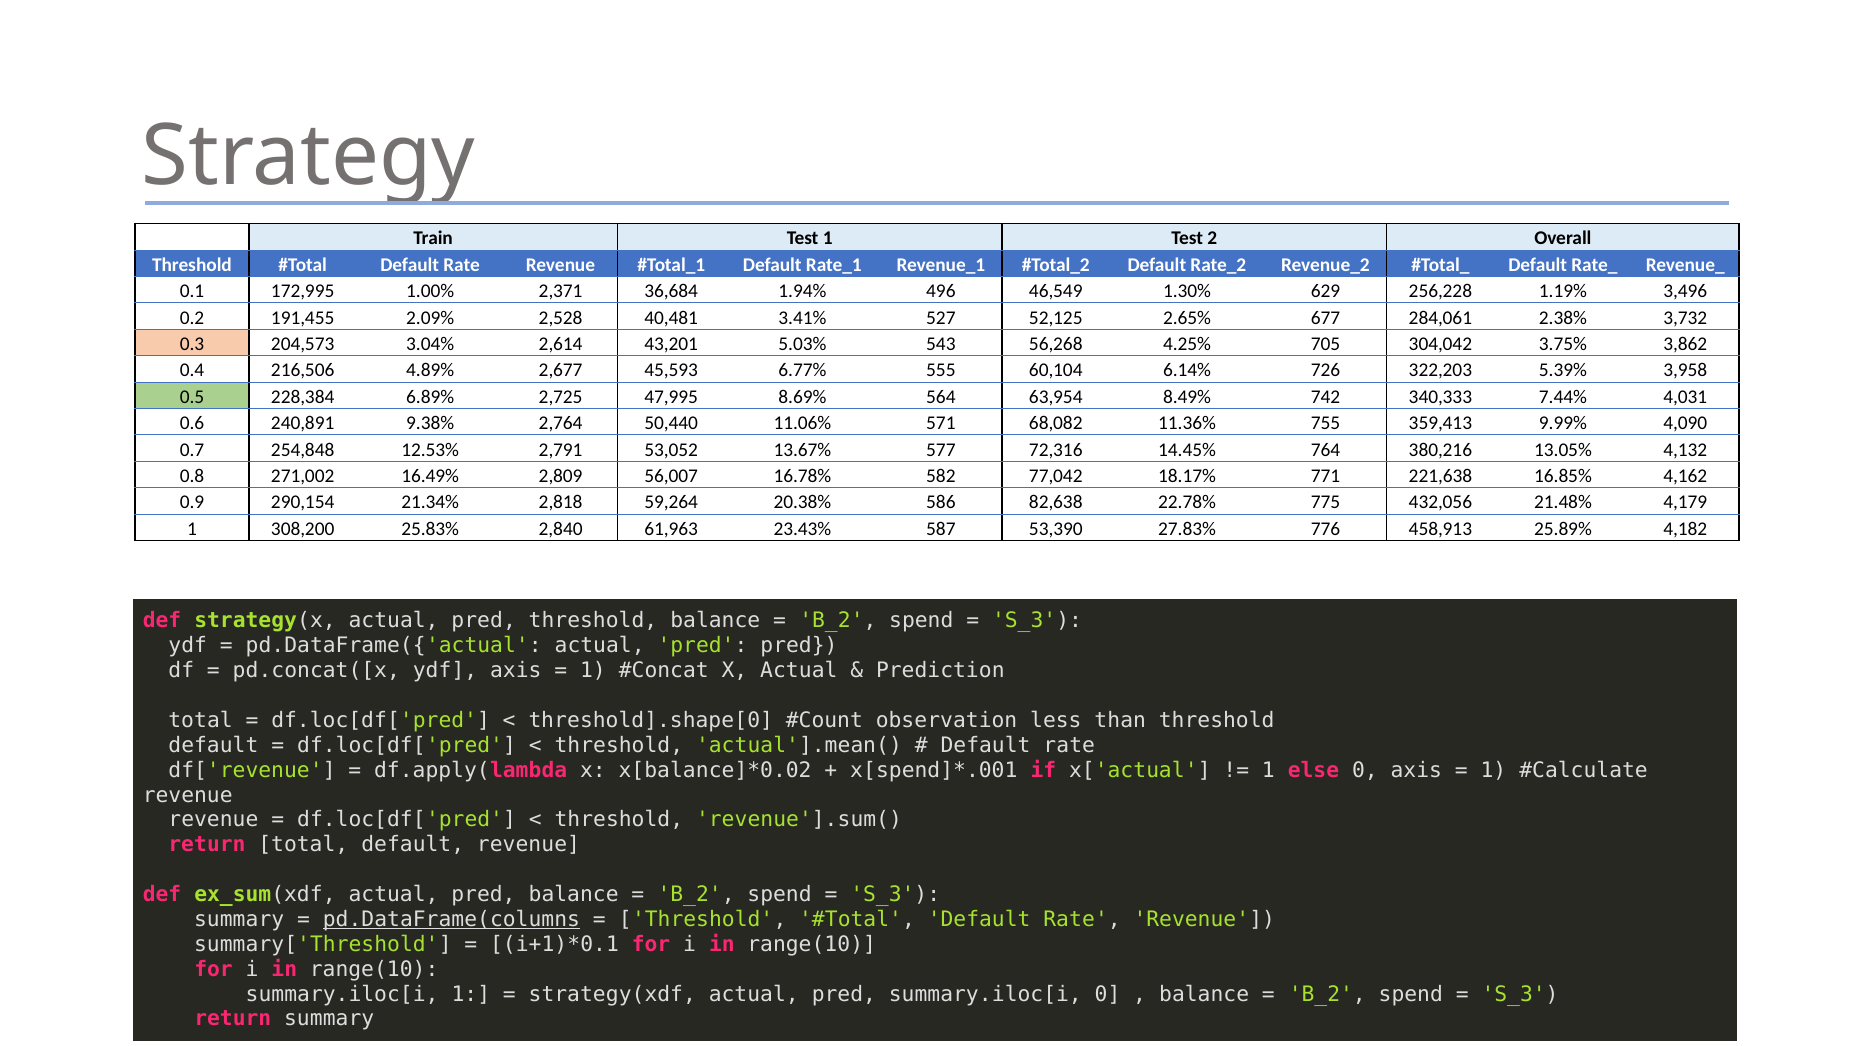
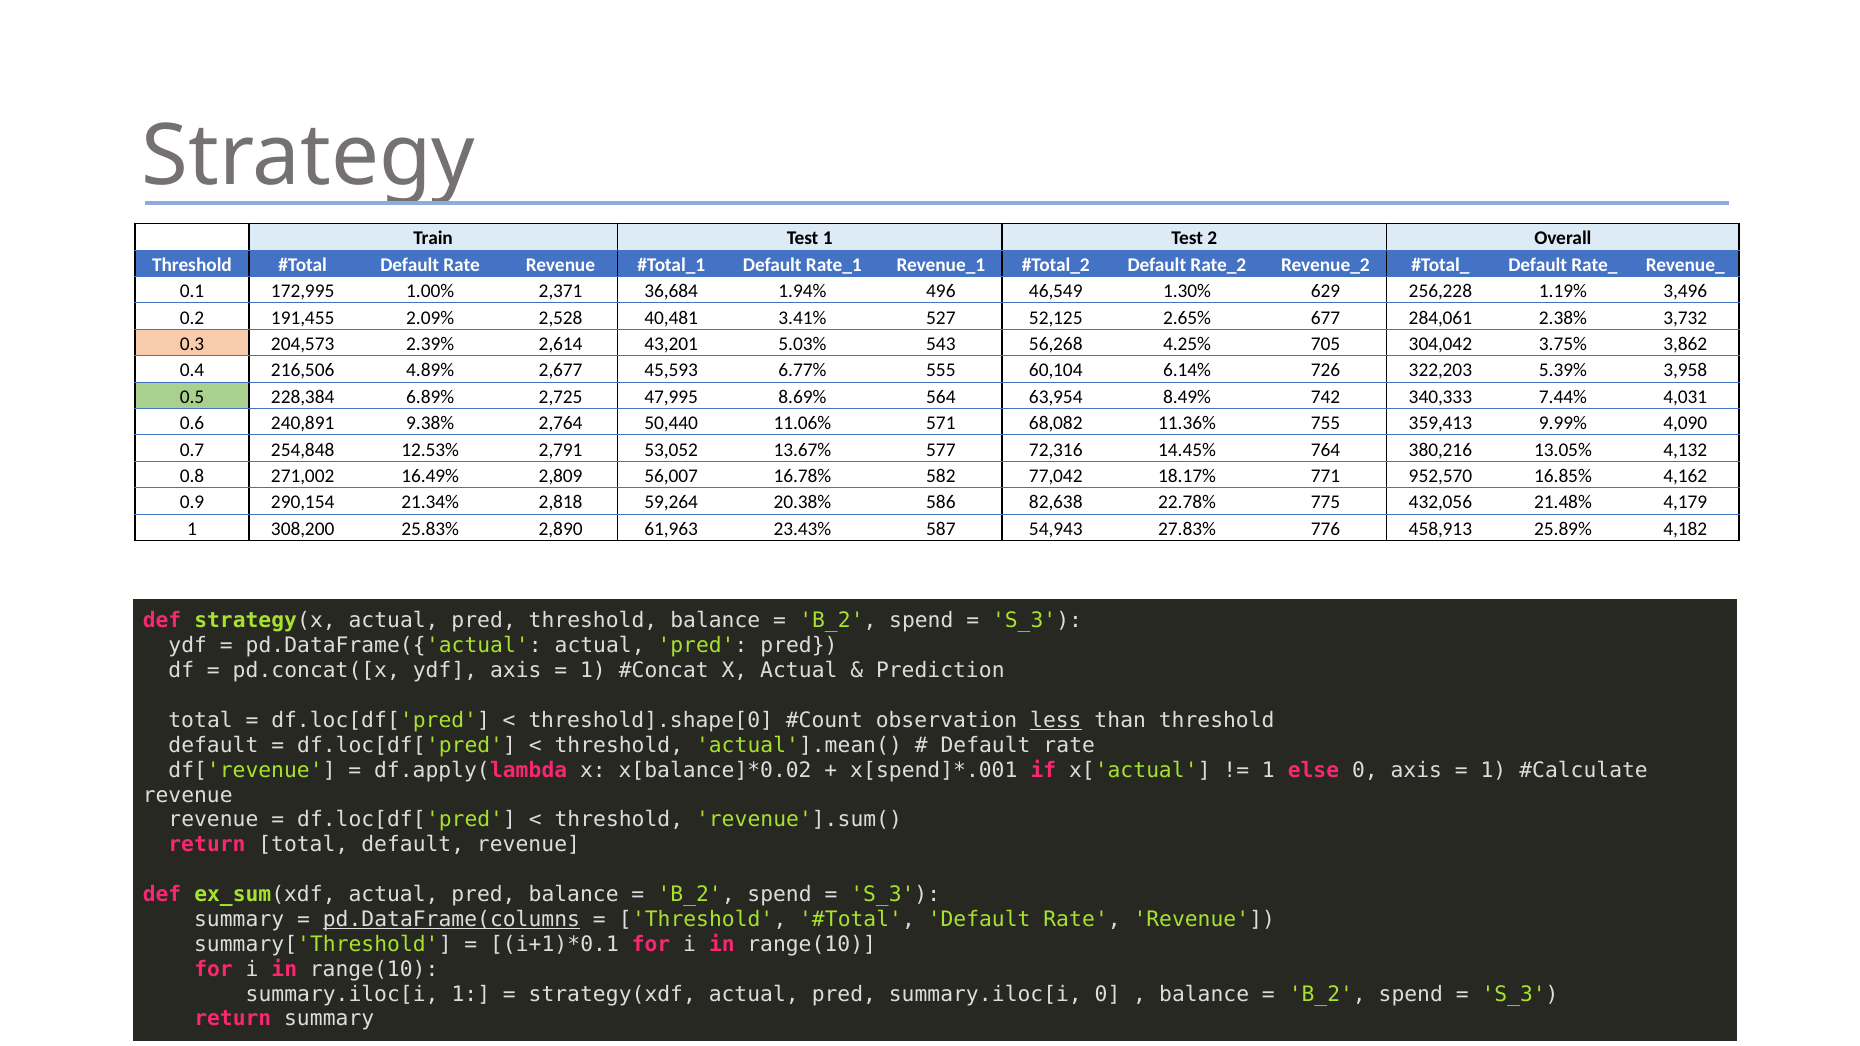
3.04%: 3.04% -> 2.39% (430, 344)
221,638: 221,638 -> 952,570 (1441, 476)
2,840: 2,840 -> 2,890 (561, 529)
53,390: 53,390 -> 54,943 (1056, 529)
less underline: none -> present (1056, 721)
